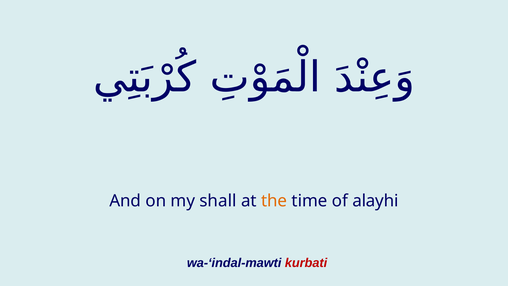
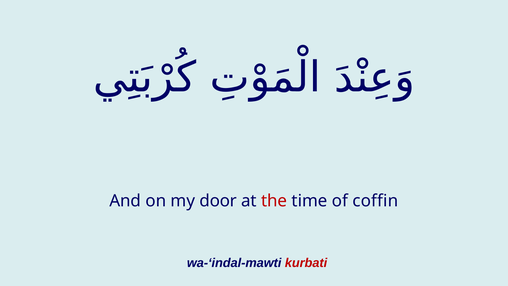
shall: shall -> door (218, 201)
the colour: orange -> red (274, 201)
alayhi: alayhi -> coffin (375, 201)
